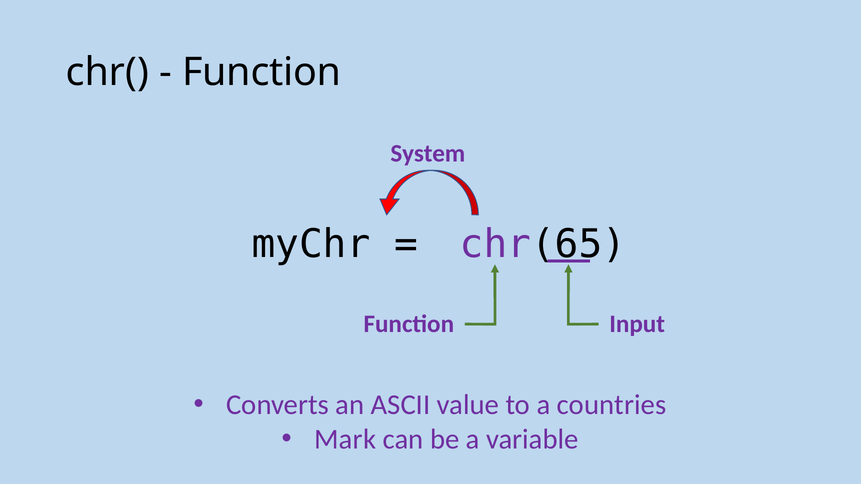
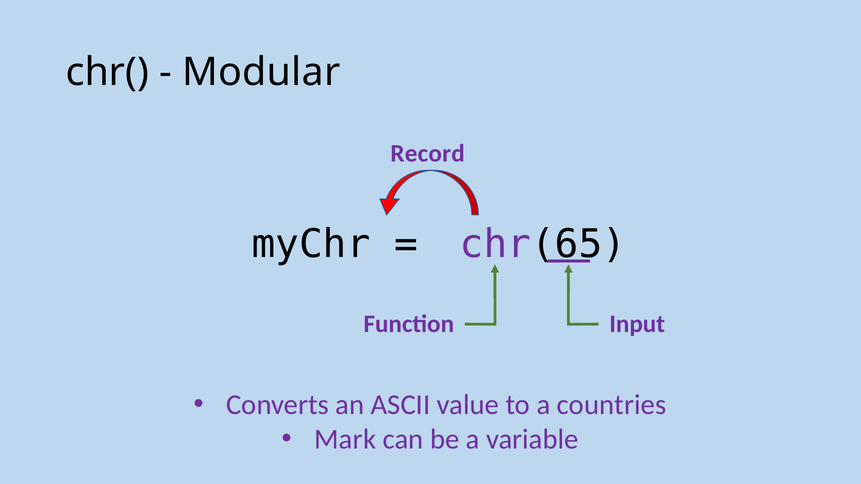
Function: Function -> Modular (261, 72)
System: System -> Record (428, 153)
